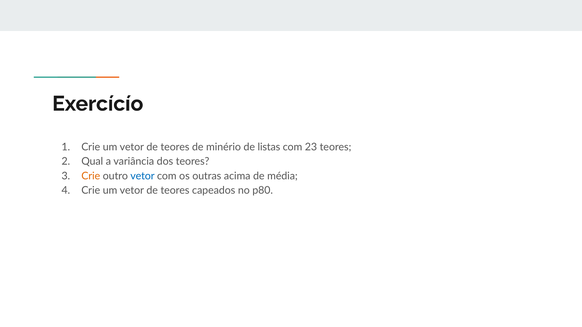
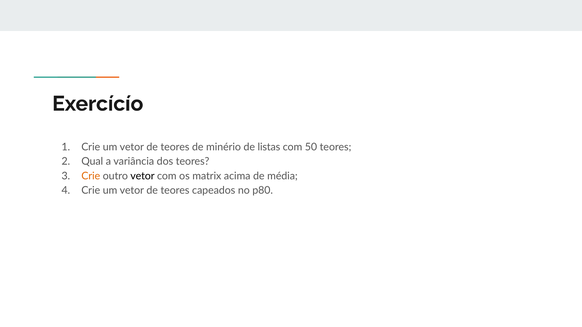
23: 23 -> 50 (311, 147)
vetor colour: blue -> black (142, 176)
outras: outras -> matrix (207, 176)
